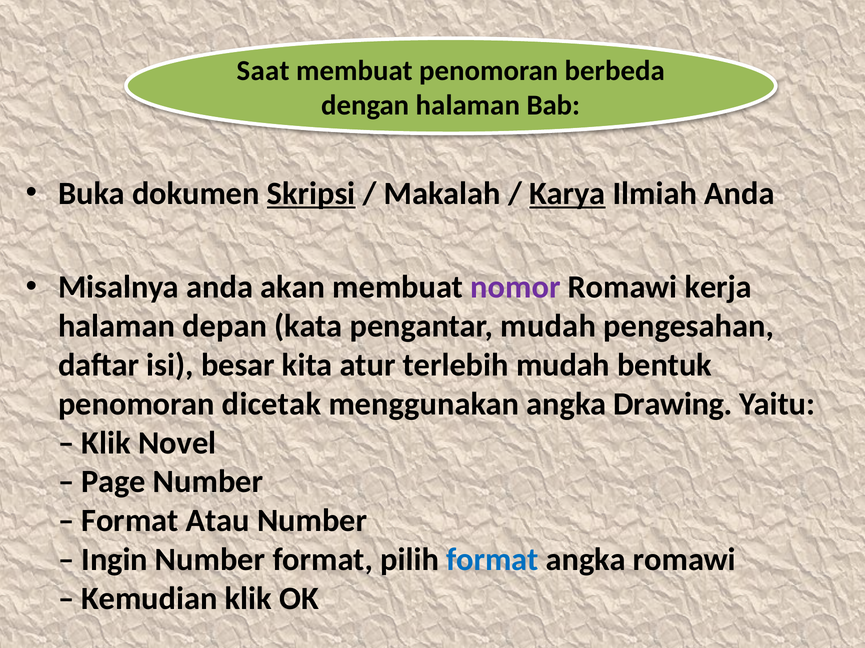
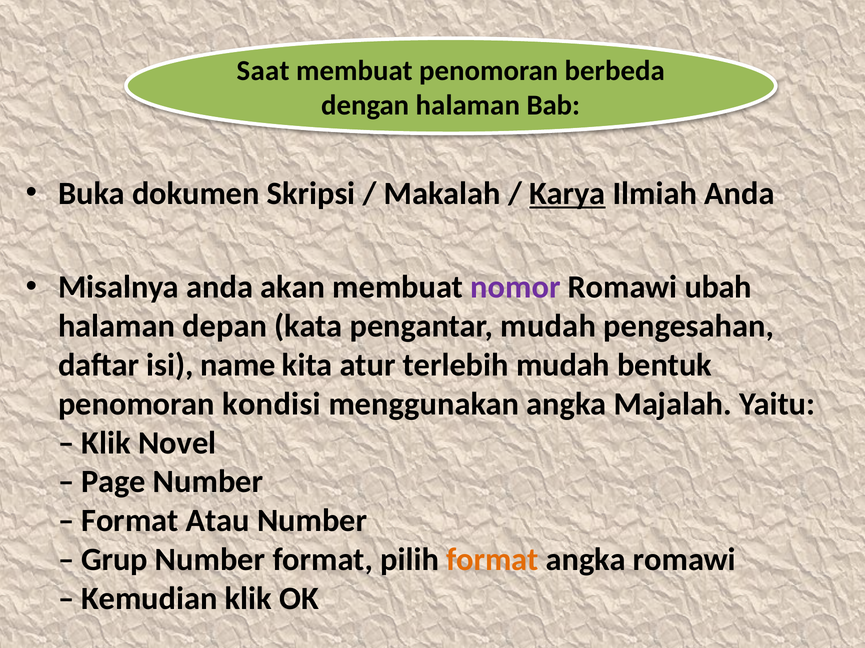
Skripsi underline: present -> none (311, 194)
kerja: kerja -> ubah (718, 288)
besar: besar -> name (238, 365)
dicetak: dicetak -> kondisi (271, 404)
Drawing: Drawing -> Majalah (673, 404)
Ingin: Ingin -> Grup (115, 560)
format colour: blue -> orange (492, 560)
